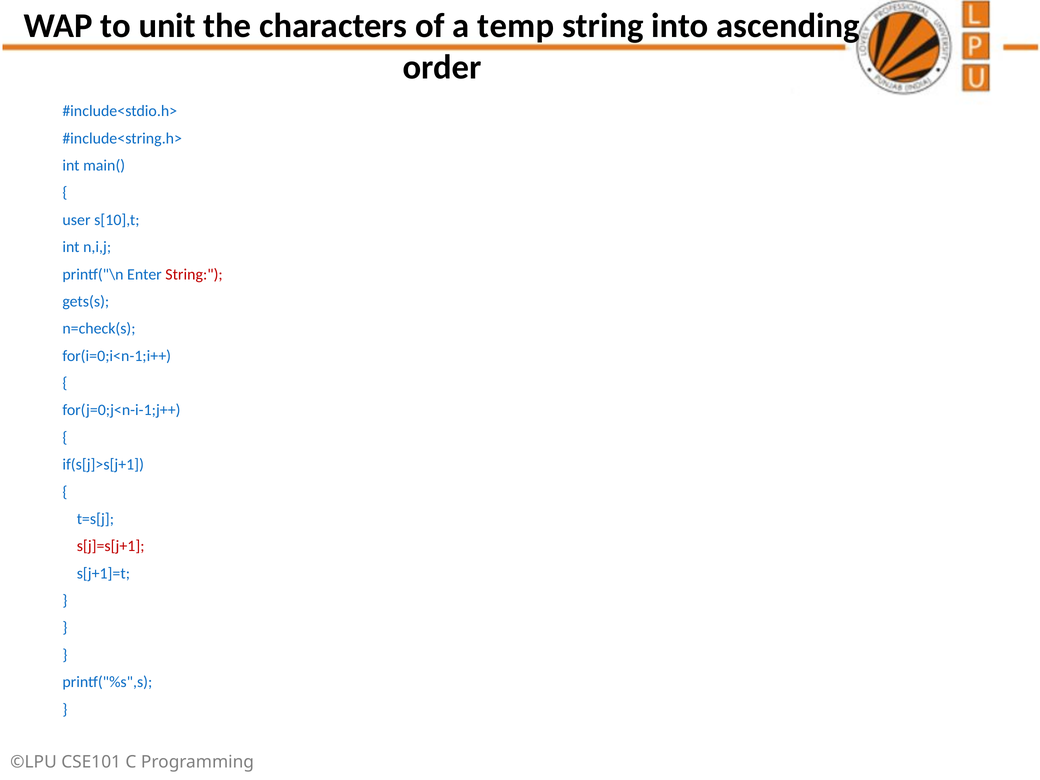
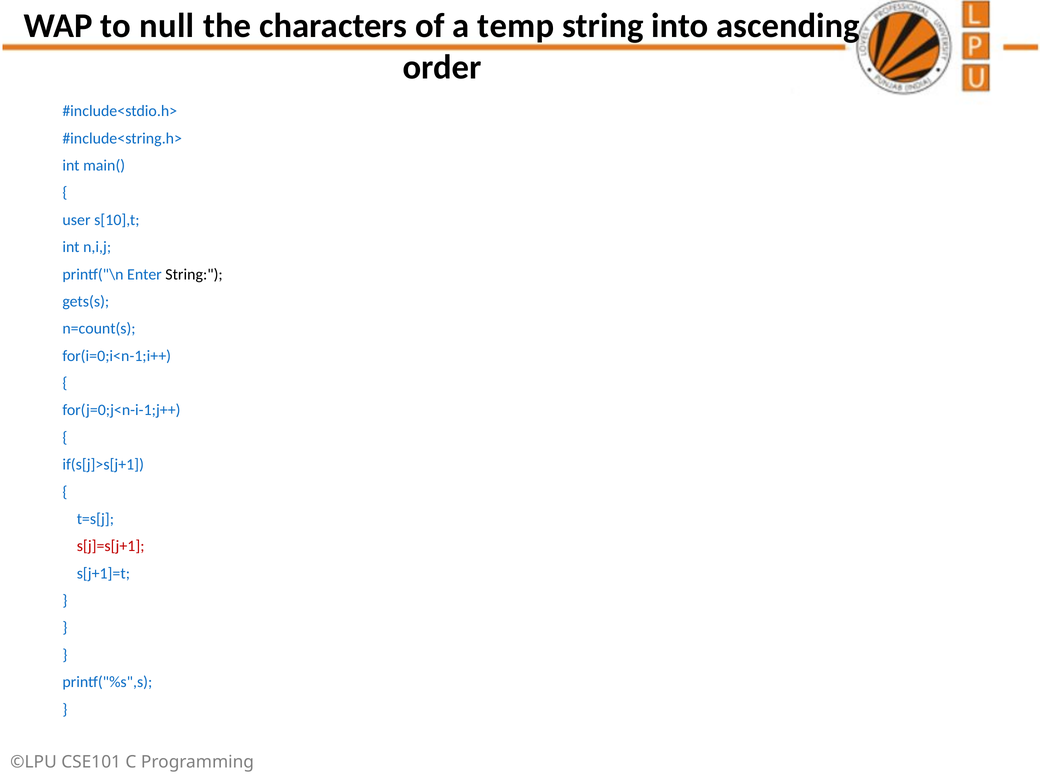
unit: unit -> null (167, 26)
String colour: red -> black (194, 274)
n=check(s: n=check(s -> n=count(s (99, 329)
